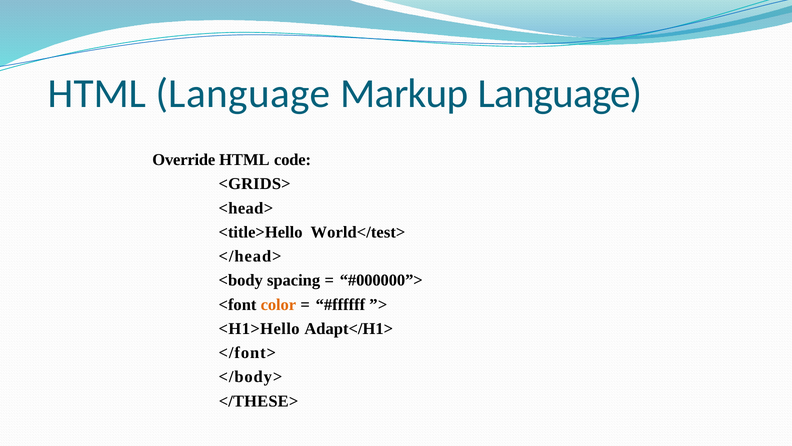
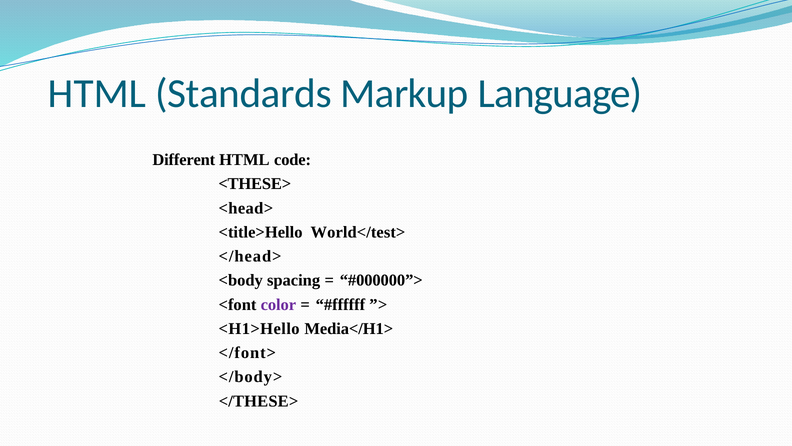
HTML Language: Language -> Standards (243, 93)
Override: Override -> Different (184, 160)
<GRIDS>: <GRIDS> -> <THESE> (255, 184)
color colour: orange -> purple (278, 304)
Adapt</H1>: Adapt</H1> -> Media</H1> (349, 328)
